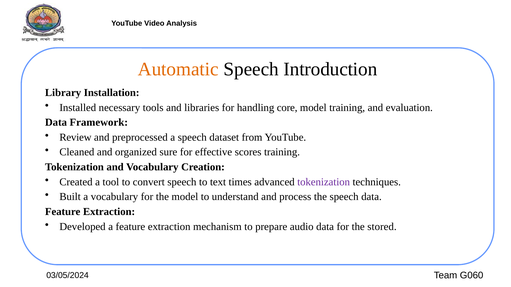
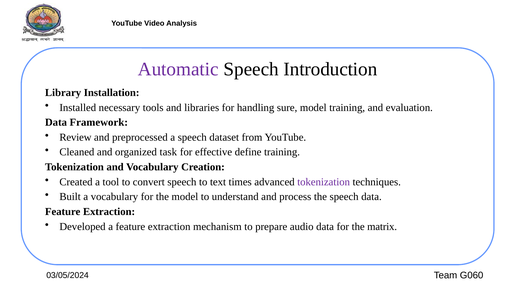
Automatic colour: orange -> purple (178, 69)
core: core -> sure (287, 108)
sure: sure -> task (168, 152)
scores: scores -> define (248, 152)
stored: stored -> matrix (382, 227)
